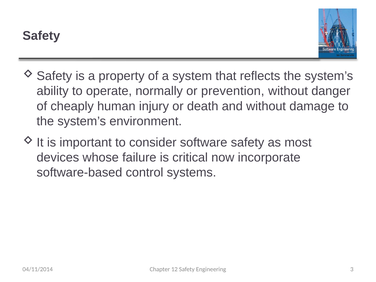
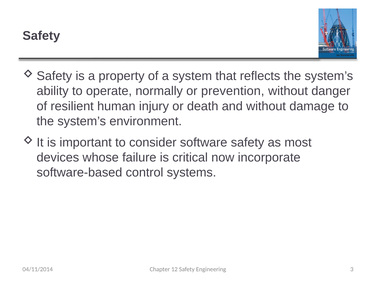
cheaply: cheaply -> resilient (72, 106)
